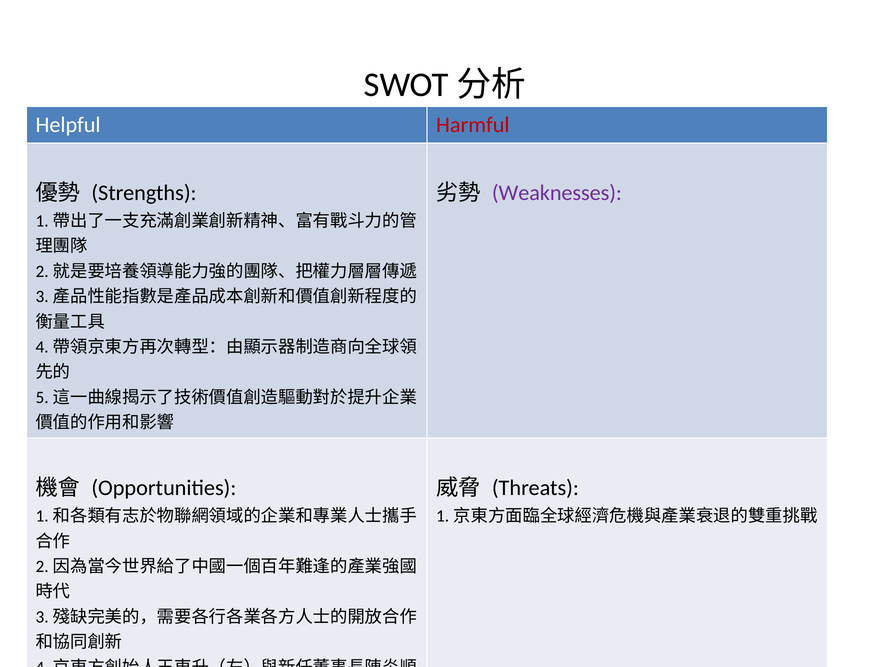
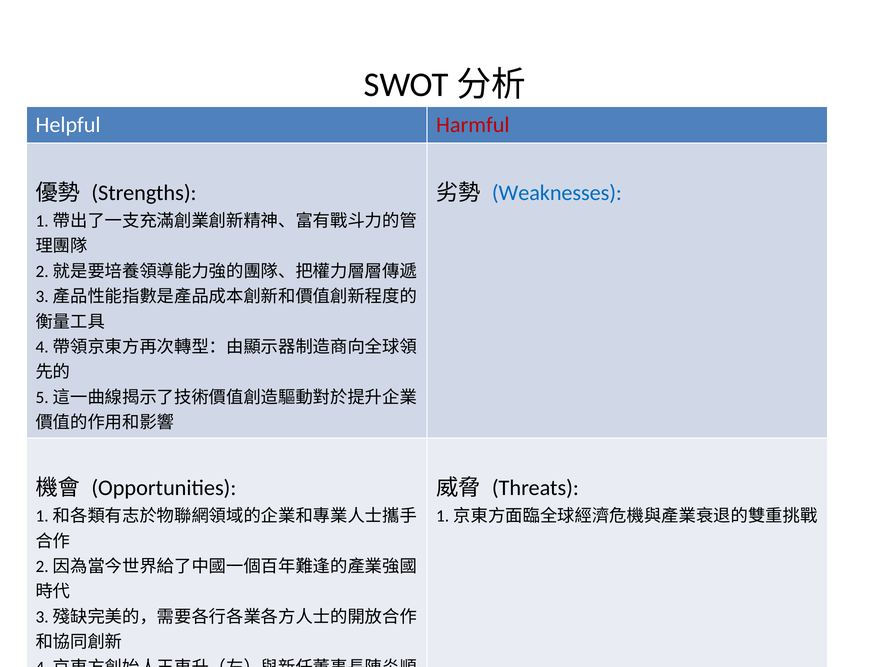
Weaknesses colour: purple -> blue (557, 193)
